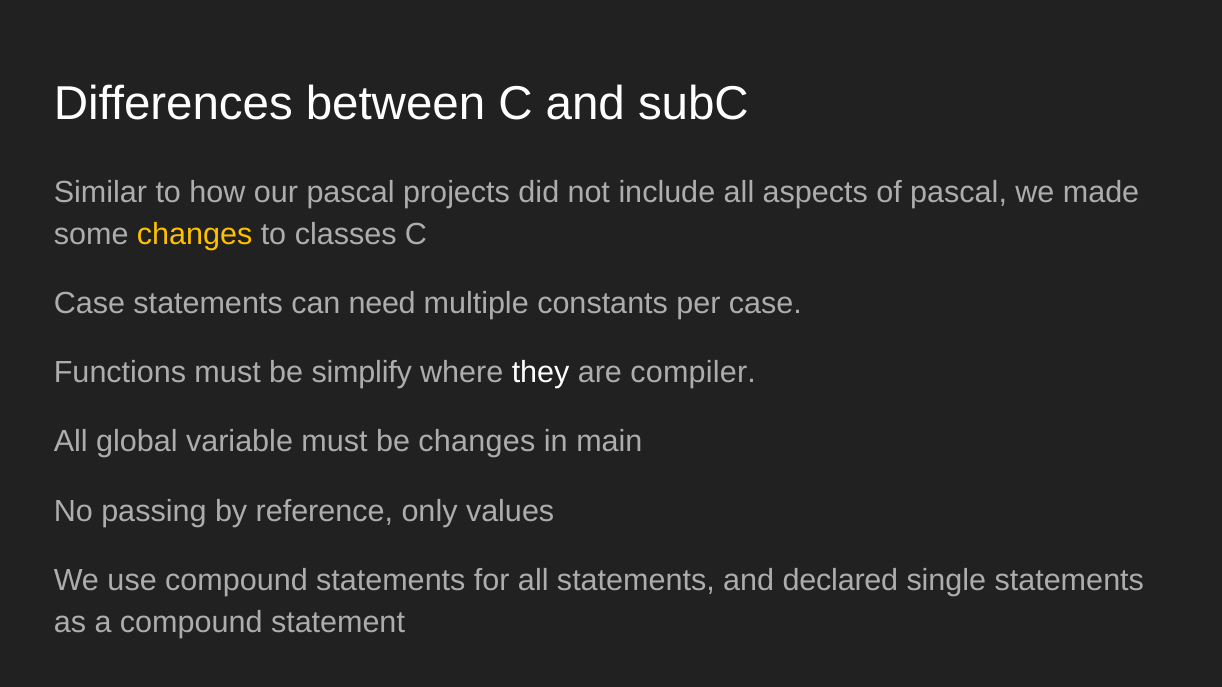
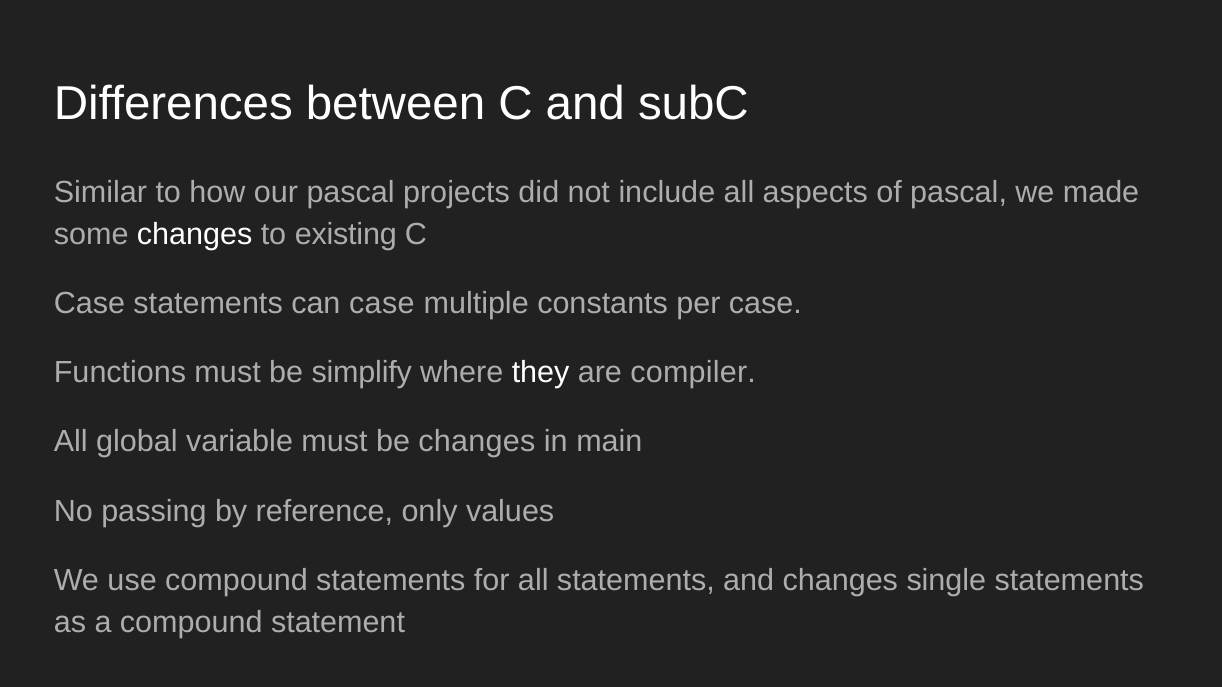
changes colour: yellow -> white (195, 234)
classes: classes -> existing (346, 234)
can need: need -> case (382, 304)
and declared: declared -> changes (840, 581)
